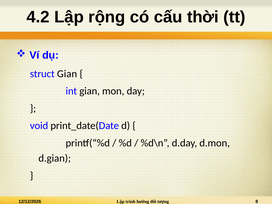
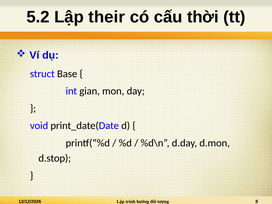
4.2: 4.2 -> 5.2 (38, 17)
rộng: rộng -> their (107, 17)
struct Gian: Gian -> Base (67, 74)
d.gian: d.gian -> d.stop (55, 158)
